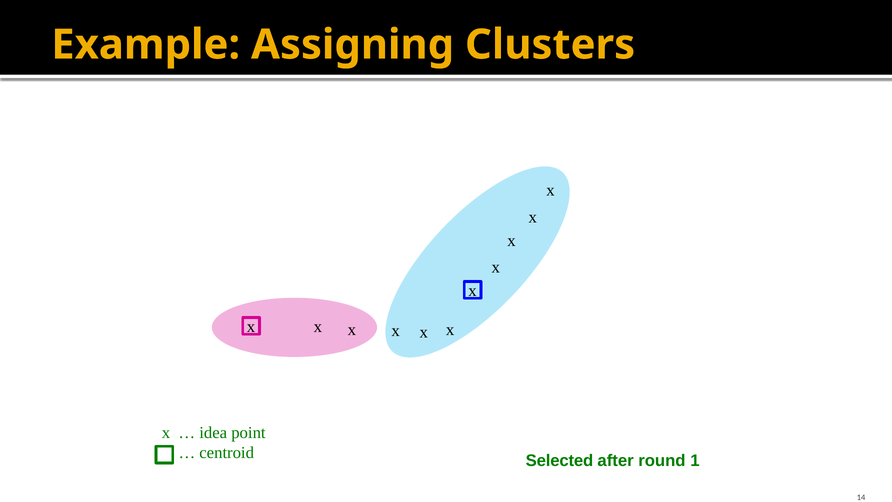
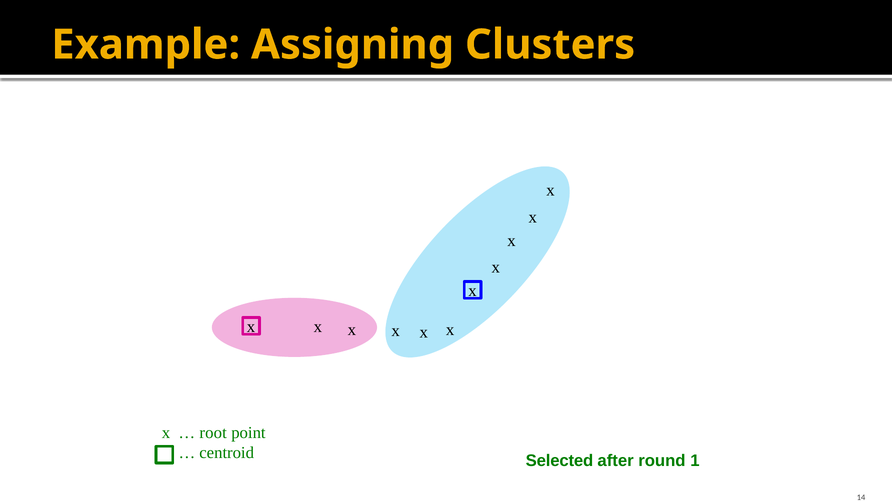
idea: idea -> root (213, 433)
